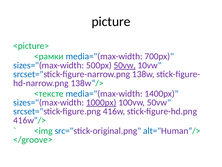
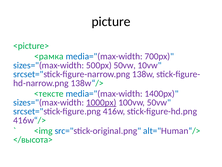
<рамки: <рамки -> <рамка (49, 56)
50vw underline: present -> none (125, 65)
</groove>: </groove> -> </высота> (33, 139)
